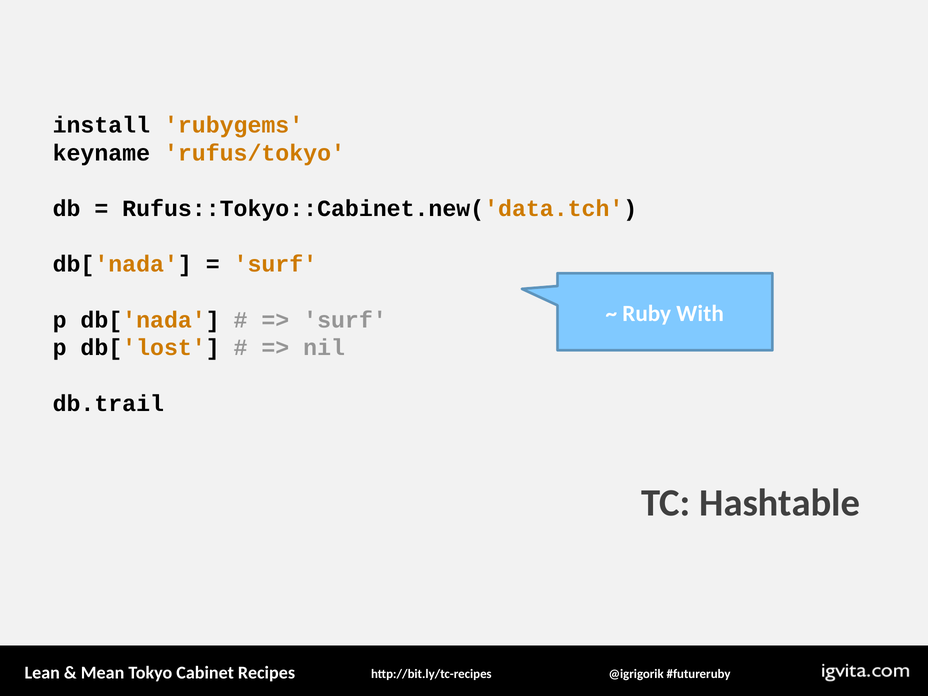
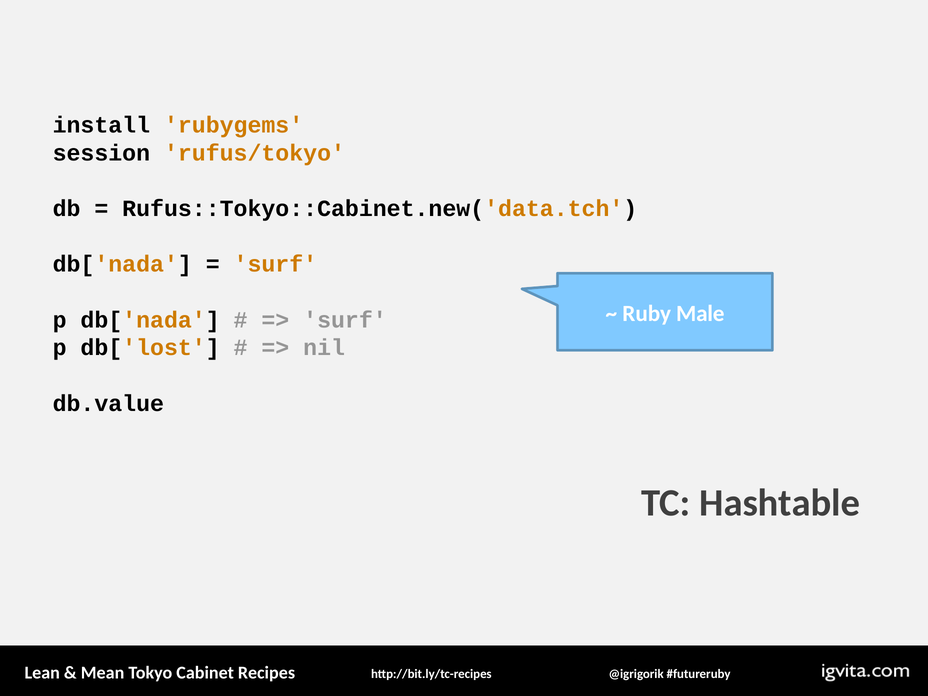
keyname: keyname -> session (101, 153)
With: With -> Male (700, 313)
db.trail: db.trail -> db.value (108, 404)
